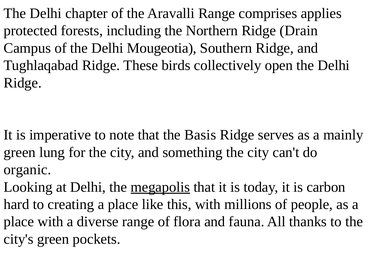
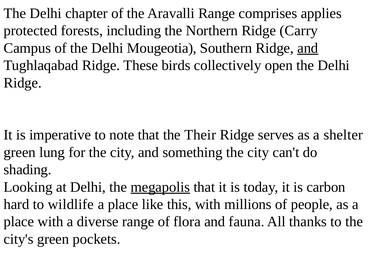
Drain: Drain -> Carry (299, 31)
and underline: none -> present (308, 48)
Basis: Basis -> Their (200, 135)
mainly: mainly -> shelter (343, 135)
organic: organic -> shading (28, 170)
to creating: creating -> wildlife (71, 204)
